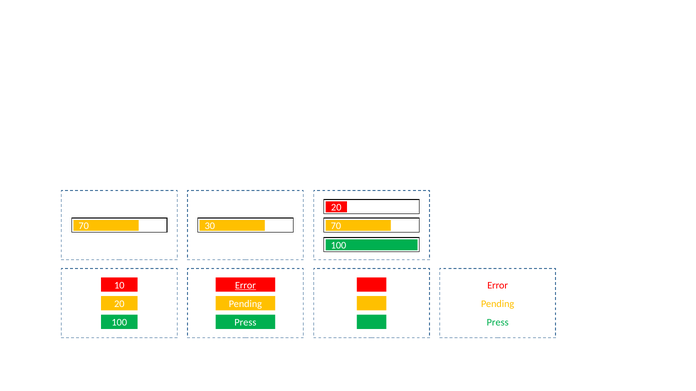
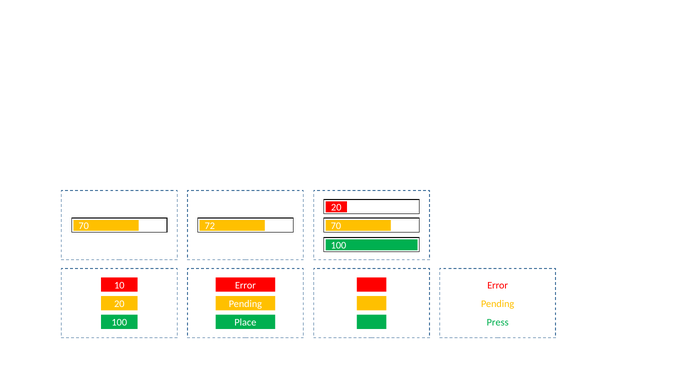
30: 30 -> 72 (210, 226)
Error underline: present -> none (245, 286)
Press: Press -> Place (245, 323)
